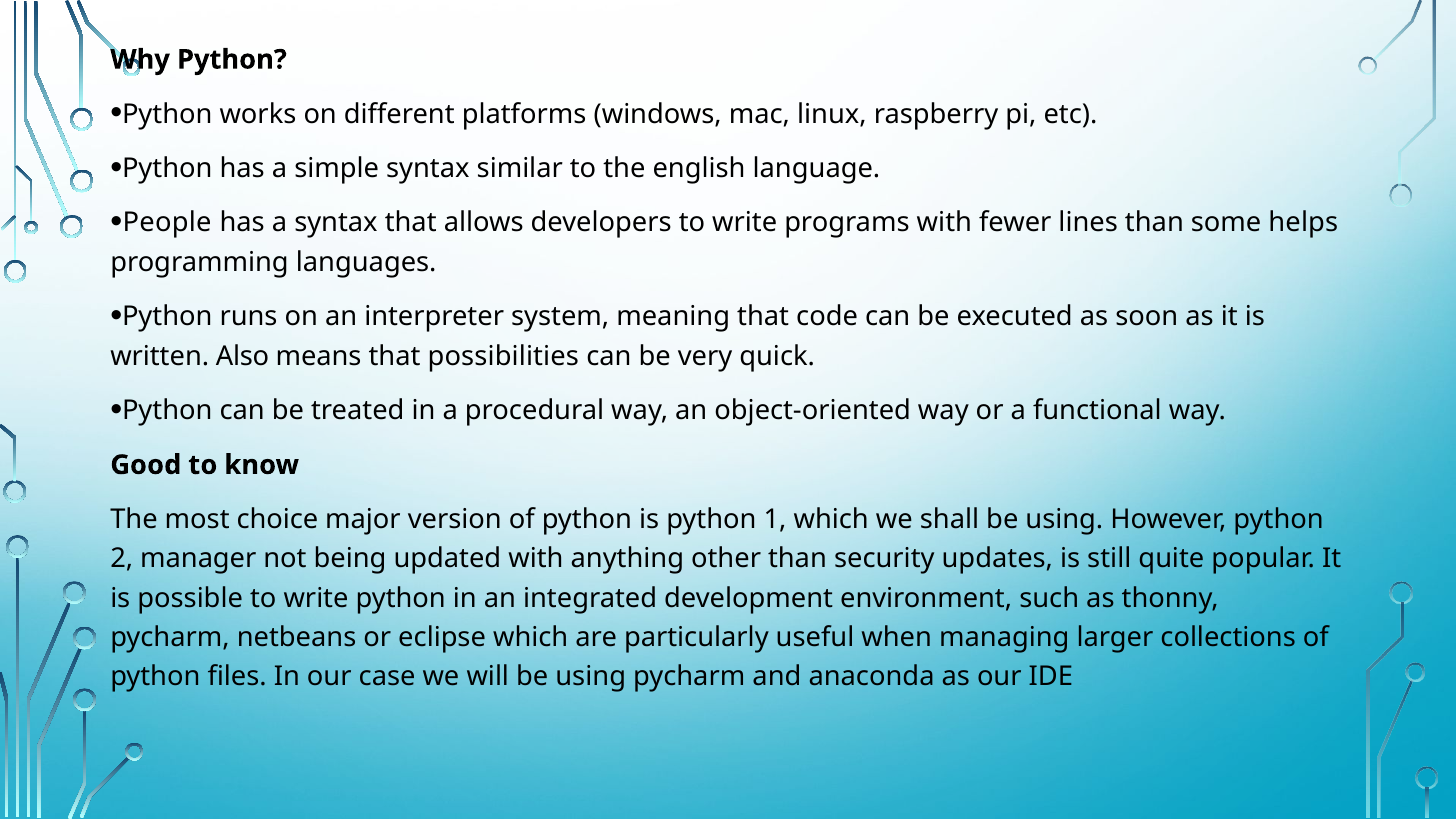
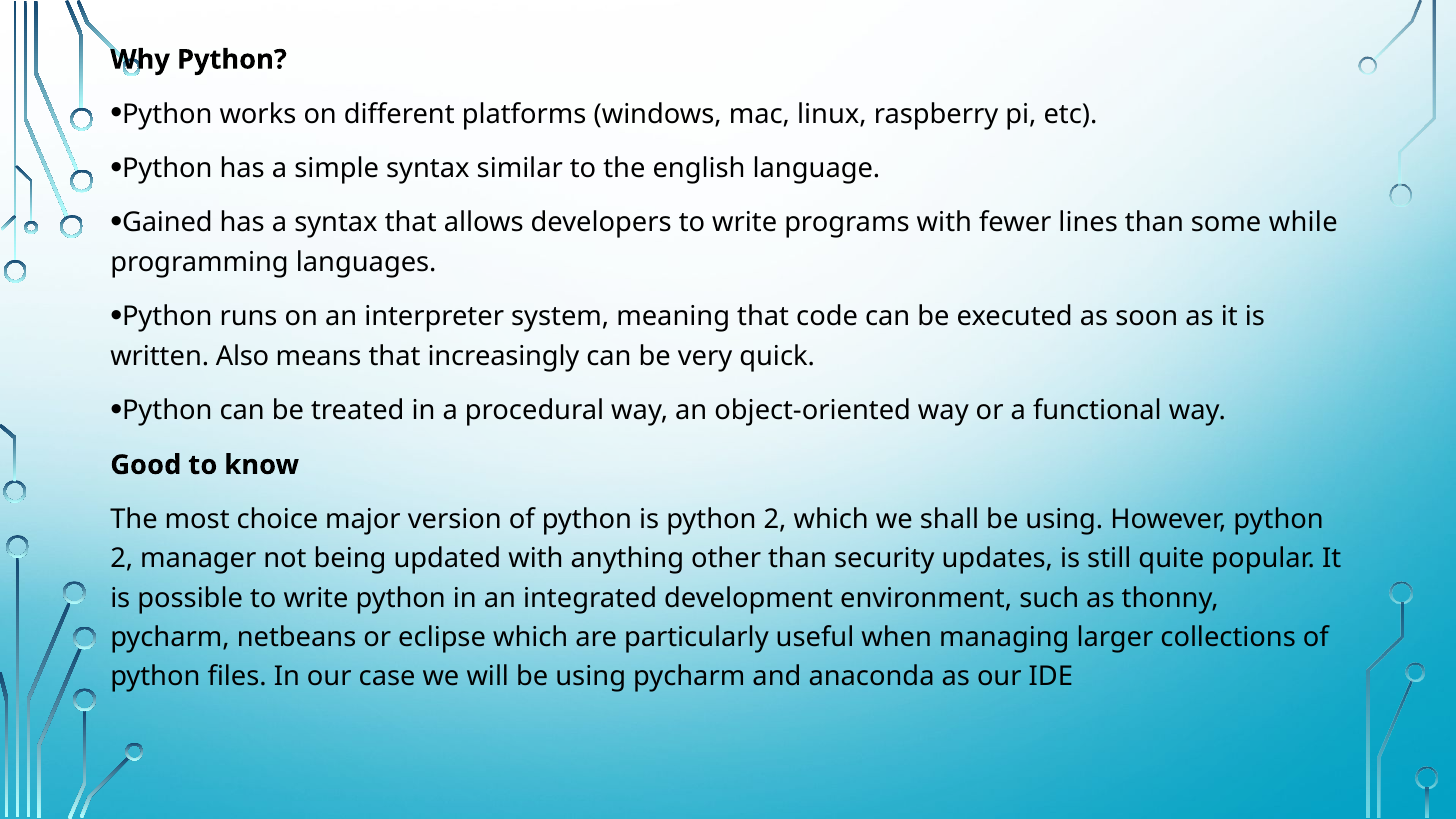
People: People -> Gained (167, 223)
helps: helps -> while (1303, 223)
possibilities: possibilities -> increasingly (503, 356)
is python 1: 1 -> 2 (775, 519)
